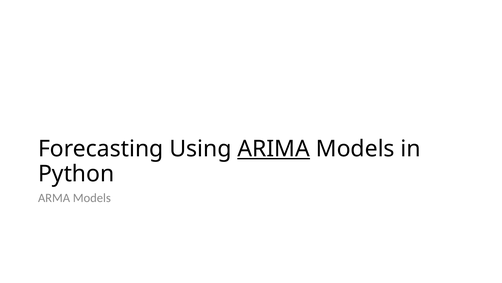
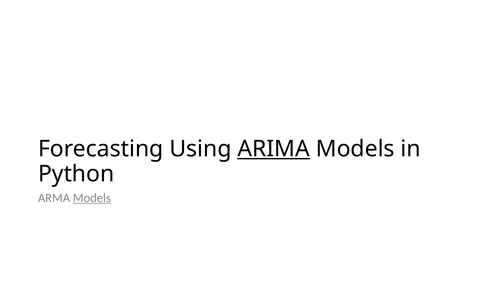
Models underline: none -> present (92, 198)
